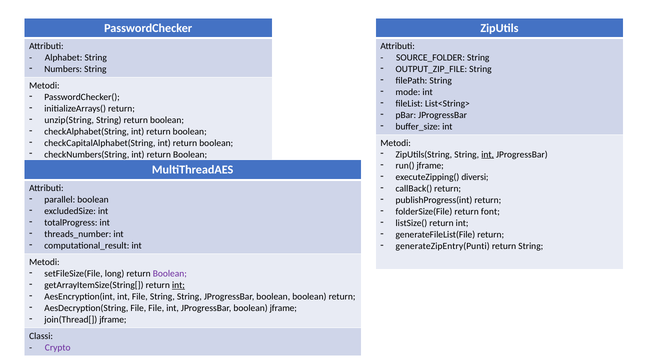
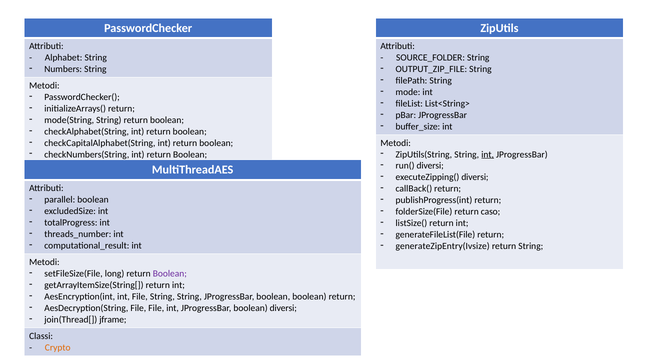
unzip(String: unzip(String -> mode(String (69, 120)
run( jframe: jframe -> diversi (430, 166)
font: font -> caso (490, 212)
generateZipEntry(Punti: generateZipEntry(Punti -> generateZipEntry(Ivsize (443, 247)
int underline: present -> none (178, 285)
boolean jframe: jframe -> diversi (283, 308)
Crypto colour: purple -> orange (58, 348)
